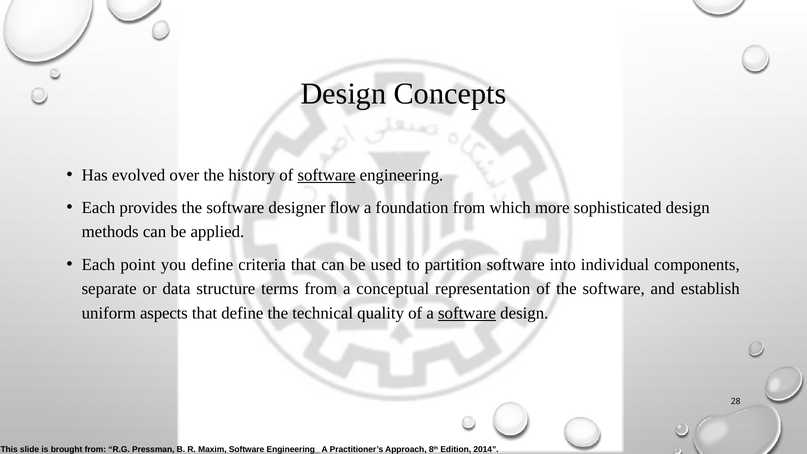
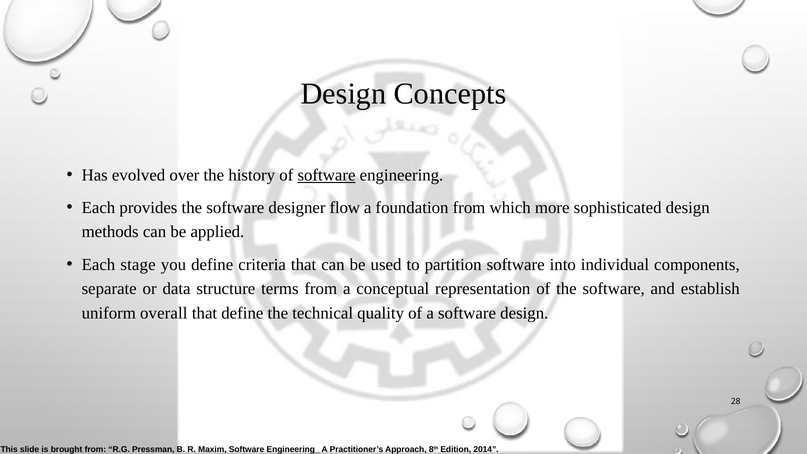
point: point -> stage (138, 265)
aspects: aspects -> overall (164, 313)
software underline: present -> none (467, 313)
